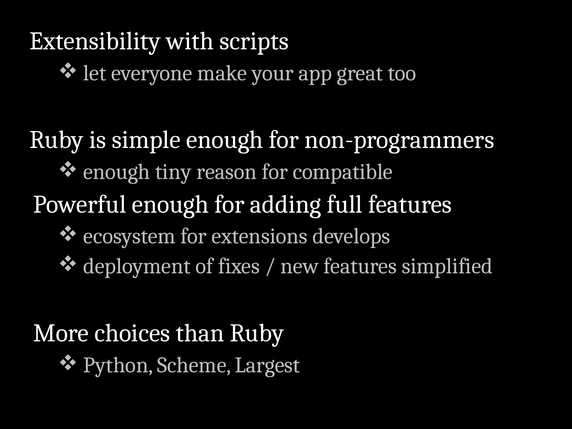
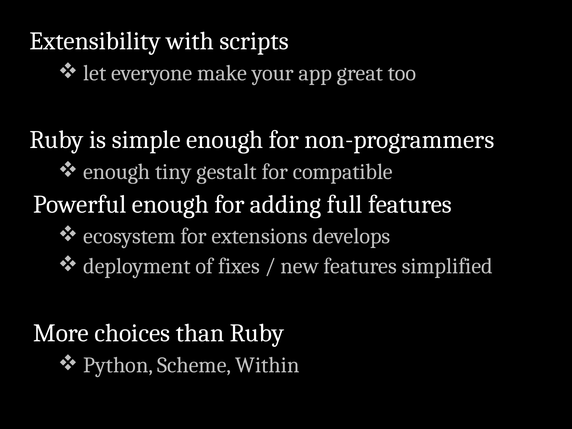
reason: reason -> gestalt (227, 172)
Largest: Largest -> Within (267, 365)
